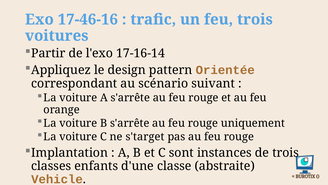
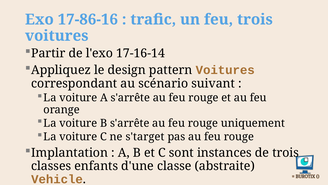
17-46-16: 17-46-16 -> 17-86-16 (88, 19)
pattern Orientée: Orientée -> Voitures (225, 70)
